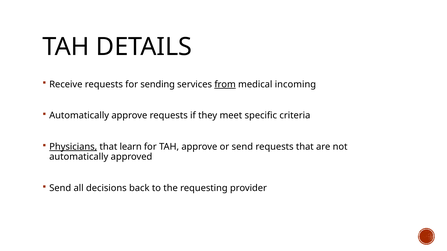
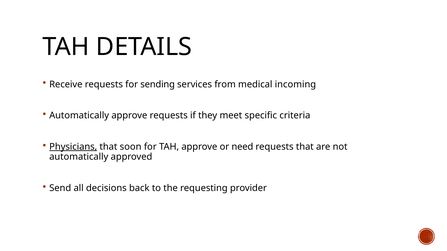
from underline: present -> none (225, 84)
learn: learn -> soon (131, 147)
or send: send -> need (242, 147)
